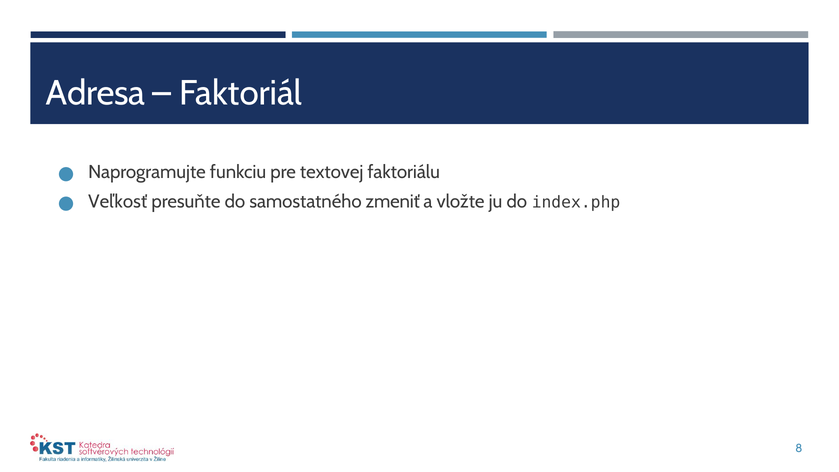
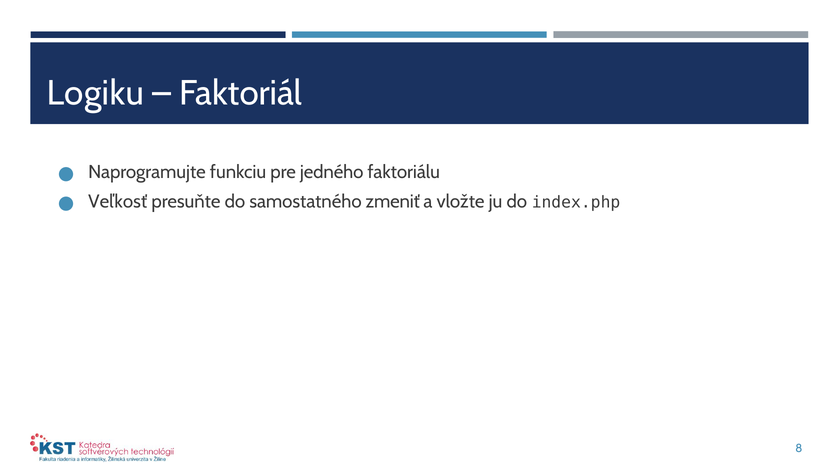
Adresa: Adresa -> Logiku (95, 93)
textovej: textovej -> jedného (332, 172)
